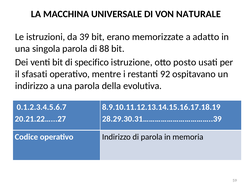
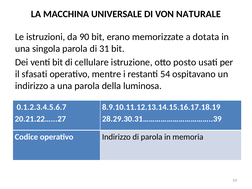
39: 39 -> 90 (84, 37)
adatto: adatto -> dotata (206, 37)
88: 88 -> 31 (104, 49)
specifico: specifico -> cellulare (92, 62)
92: 92 -> 54 (165, 74)
evolutiva: evolutiva -> luminosa (142, 86)
